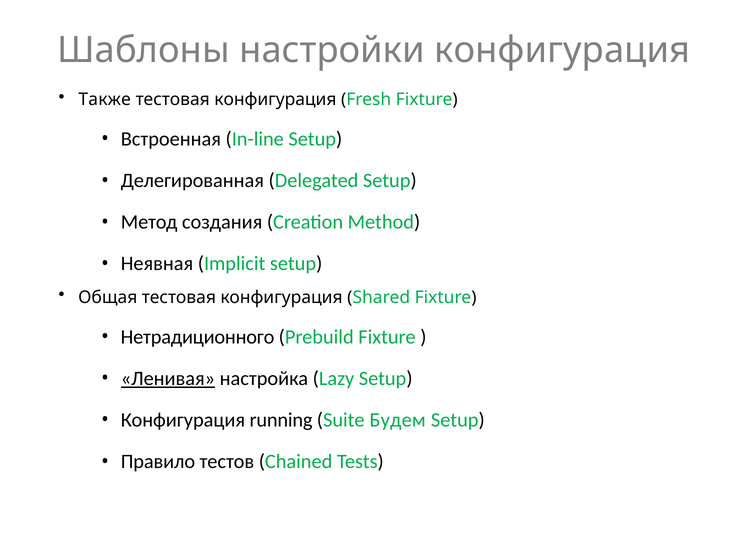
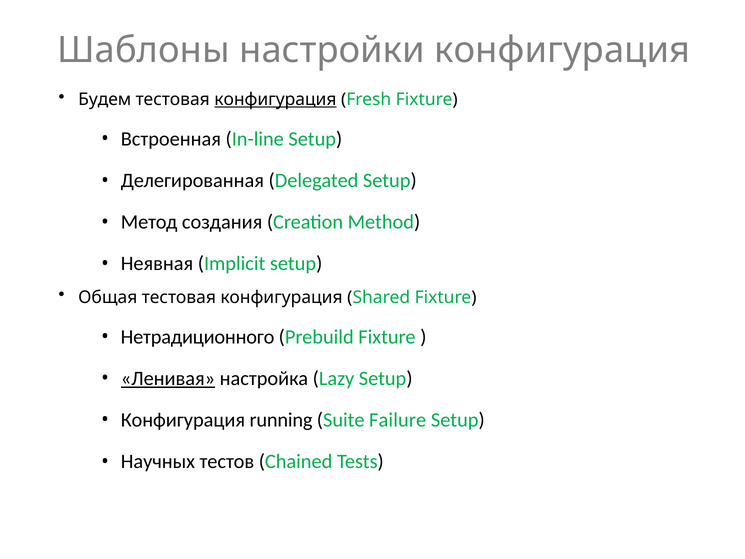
Также: Также -> Будем (105, 100)
конфигурация underline: none -> present (275, 100)
Будем: Будем -> Failure (398, 420)
Правило: Правило -> Научных (158, 461)
